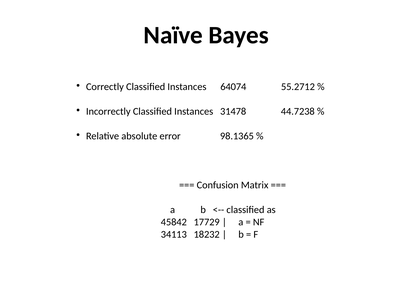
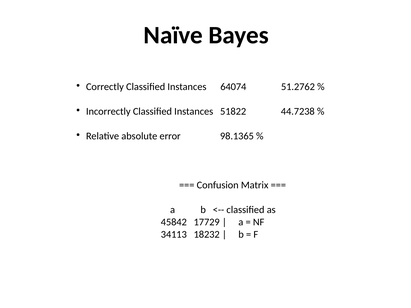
55.2712: 55.2712 -> 51.2762 (298, 87)
31478: 31478 -> 51822 (233, 111)
